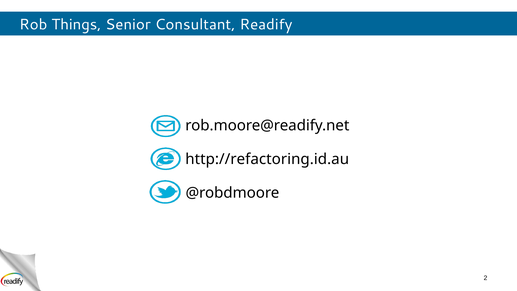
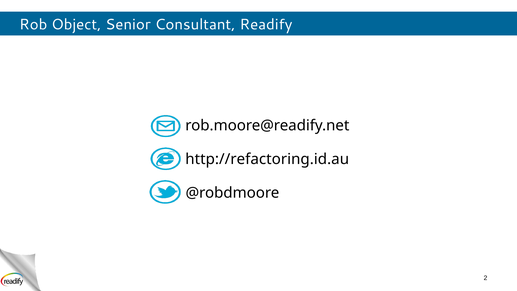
Things: Things -> Object (76, 25)
